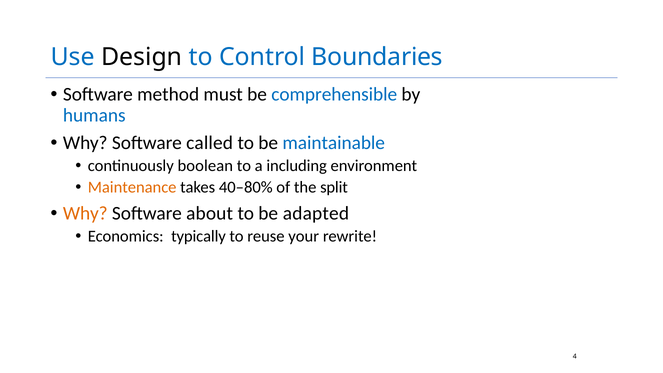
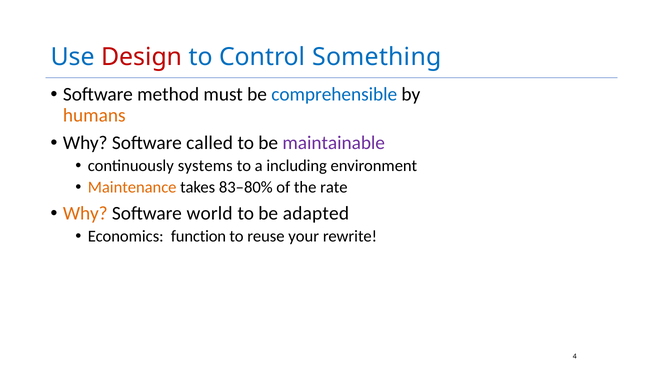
Design colour: black -> red (142, 57)
Boundaries: Boundaries -> Something (377, 57)
humans colour: blue -> orange (94, 115)
maintainable colour: blue -> purple (334, 143)
boolean: boolean -> systems (205, 166)
40–80%: 40–80% -> 83–80% (246, 187)
split: split -> rate (334, 187)
about: about -> world (210, 214)
typically: typically -> function (199, 236)
